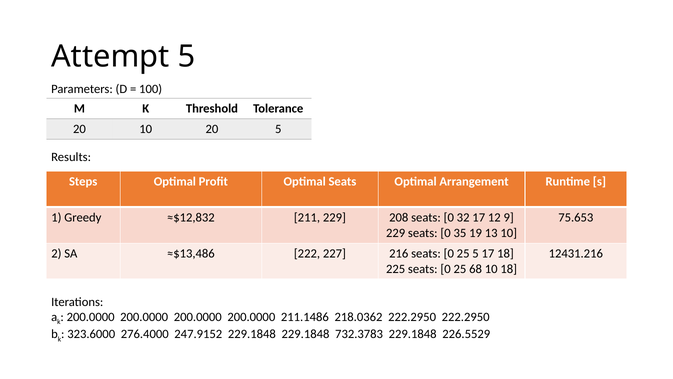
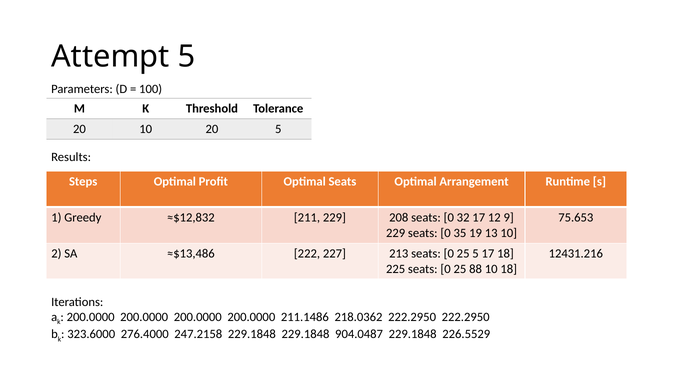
216: 216 -> 213 (399, 253)
68: 68 -> 88 (476, 269)
247.9152: 247.9152 -> 247.2158 (198, 334)
732.3783: 732.3783 -> 904.0487 (359, 334)
